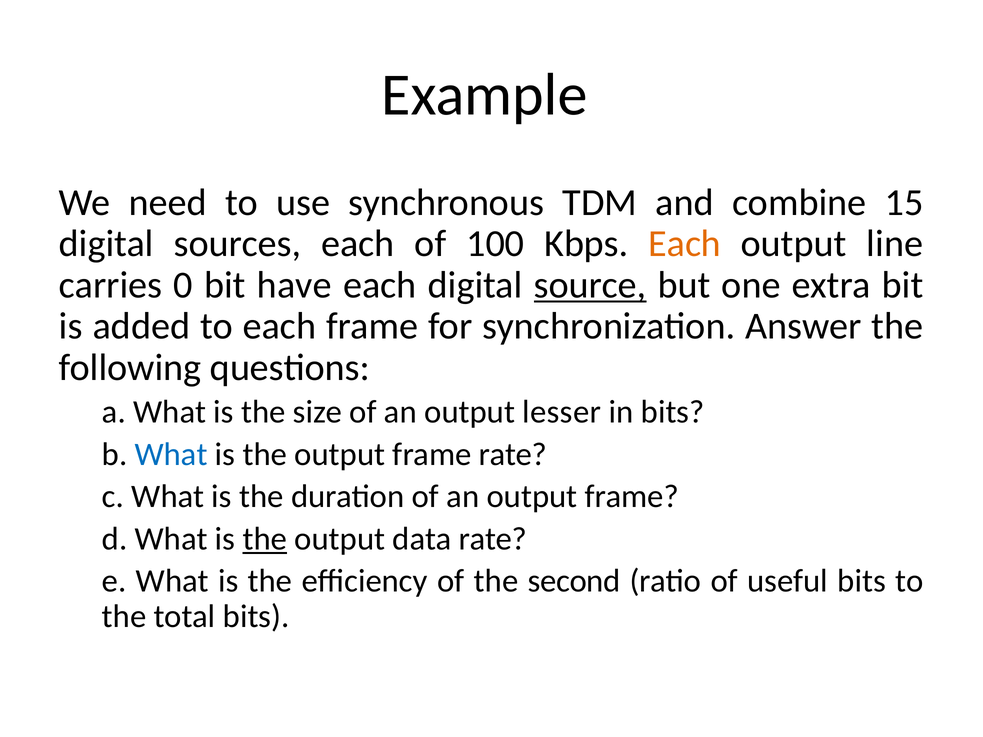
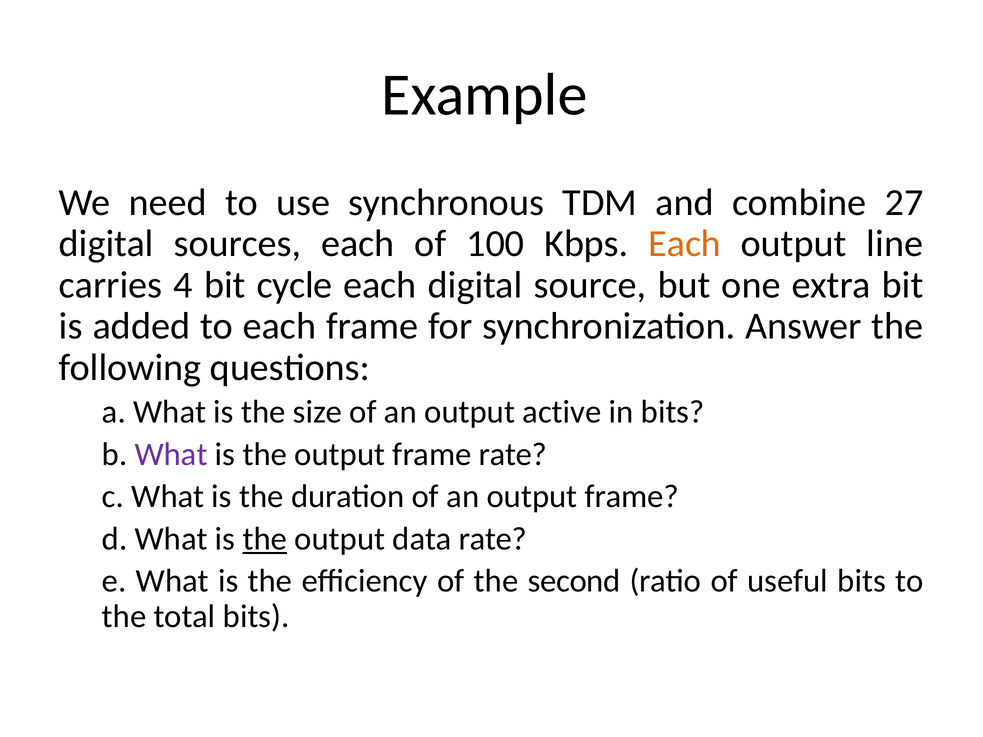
15: 15 -> 27 (904, 203)
0: 0 -> 4 (183, 285)
have: have -> cycle (295, 285)
source underline: present -> none (590, 285)
lesser: lesser -> active (562, 412)
What colour: blue -> purple (171, 455)
